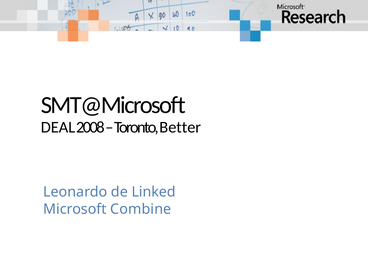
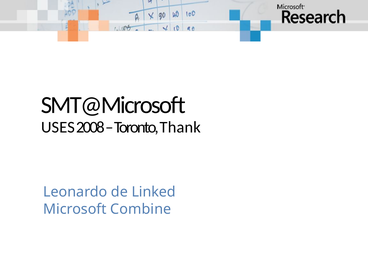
DEAL: DEAL -> USES (58, 127)
Better: Better -> Thank (180, 127)
